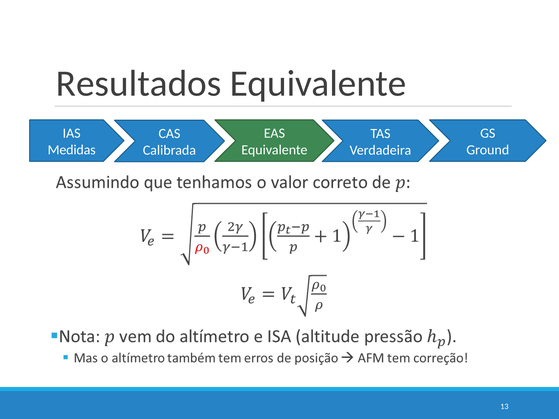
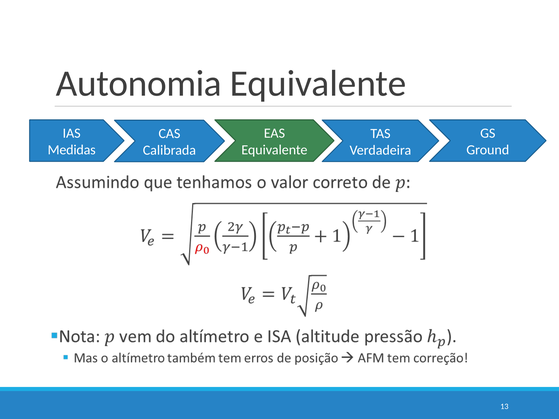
Resultados: Resultados -> Autonomia (139, 84)
